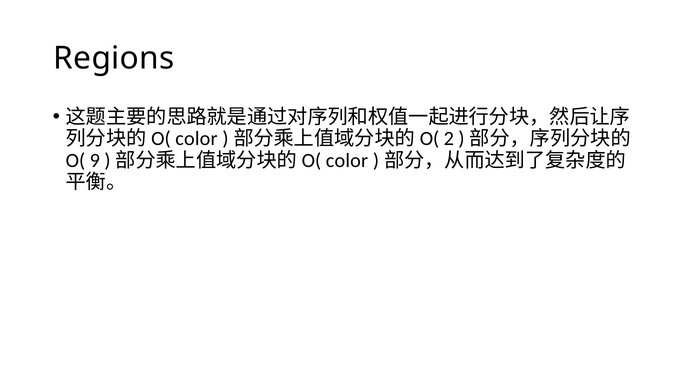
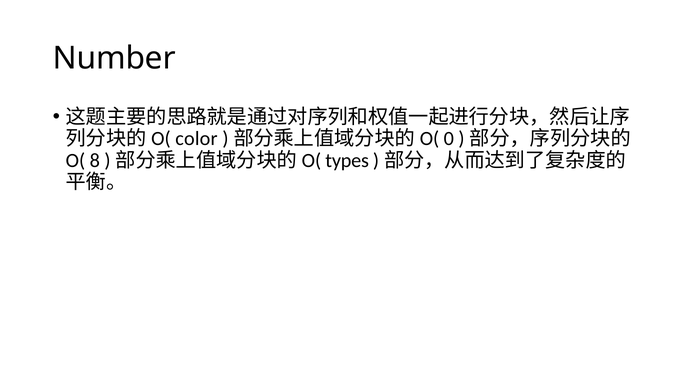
Regions: Regions -> Number (114, 58)
2: 2 -> 0 (449, 139)
9: 9 -> 8 (95, 161)
color: color -> types (347, 161)
